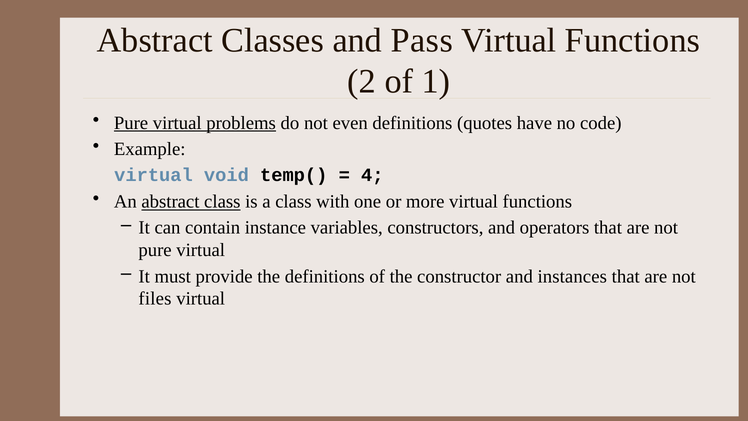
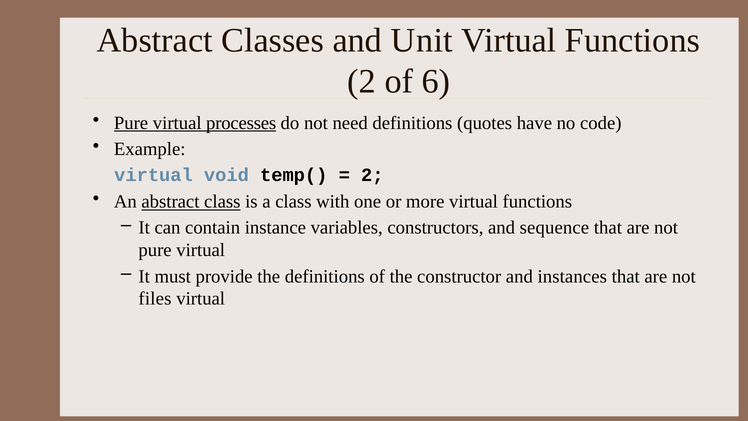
Pass: Pass -> Unit (422, 40)
1: 1 -> 6 (436, 81)
problems: problems -> processes (241, 123)
even: even -> need (350, 123)
4: 4 -> 2 (372, 175)
operators: operators -> sequence (554, 228)
